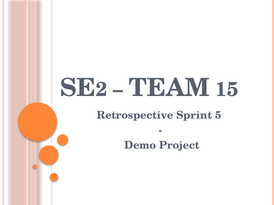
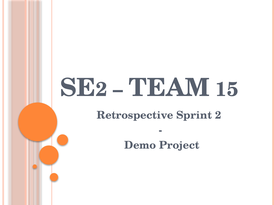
Sprint 5: 5 -> 2 (218, 116)
